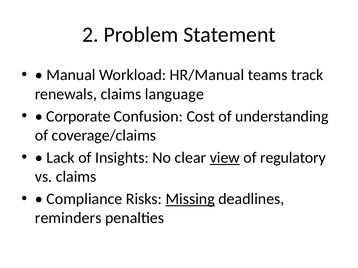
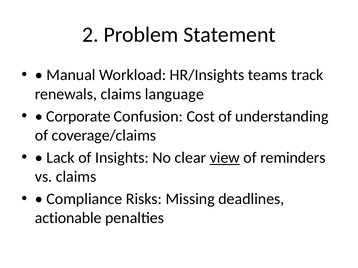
HR/Manual: HR/Manual -> HR/Insights (207, 75)
regulatory: regulatory -> reminders (293, 158)
Missing underline: present -> none (190, 199)
reminders: reminders -> actionable (68, 218)
